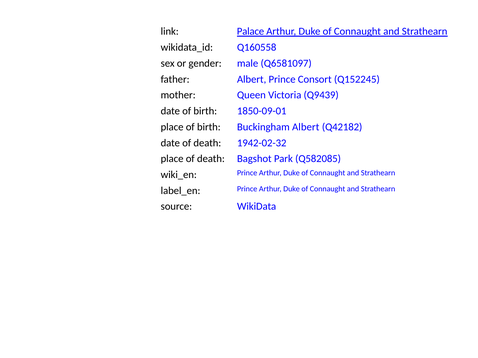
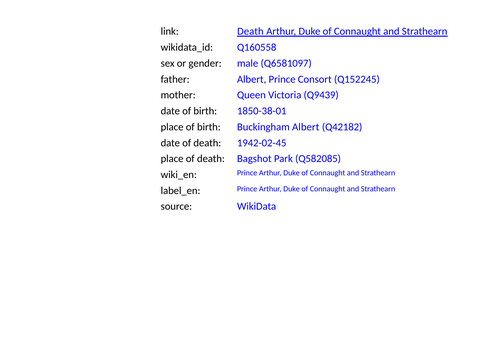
link Palace: Palace -> Death (250, 32)
1850-09-01: 1850-09-01 -> 1850-38-01 (262, 111)
1942-02-32: 1942-02-32 -> 1942-02-45 (262, 143)
